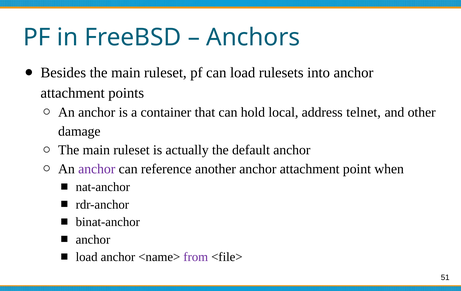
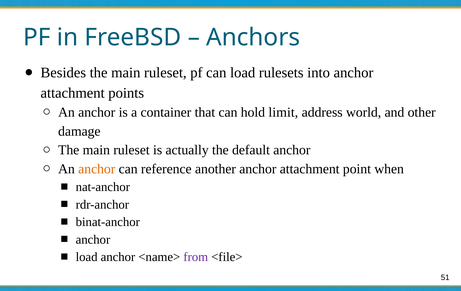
local: local -> limit (283, 112)
telnet: telnet -> world (364, 112)
anchor colour: purple -> orange (97, 169)
